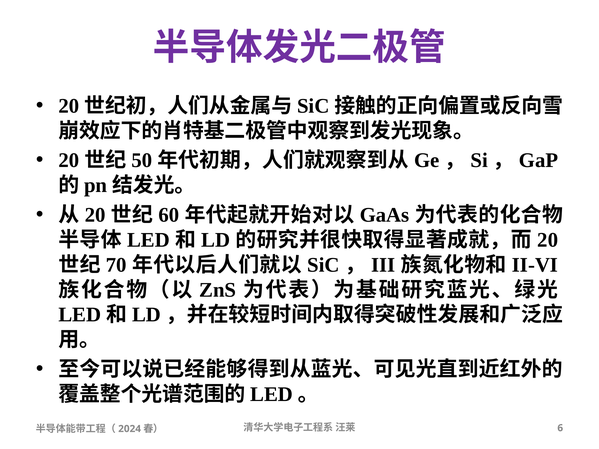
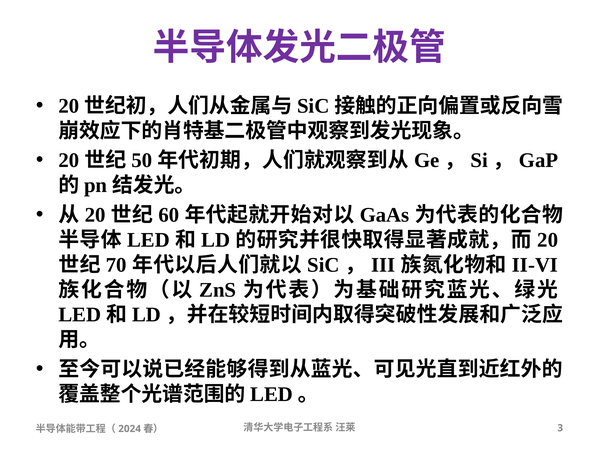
6: 6 -> 3 (560, 428)
